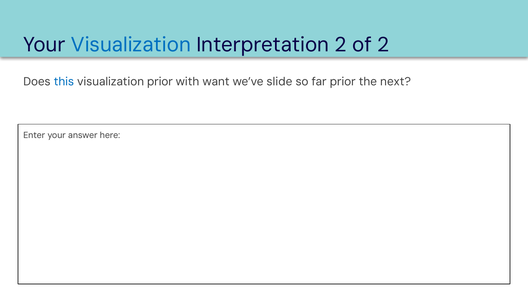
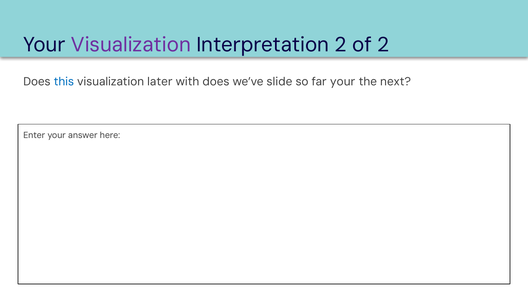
Visualization colour: blue -> purple (131, 45)
visualization prior: prior -> later (160, 82)
with want: want -> does (216, 82)
far prior: prior -> your (343, 82)
